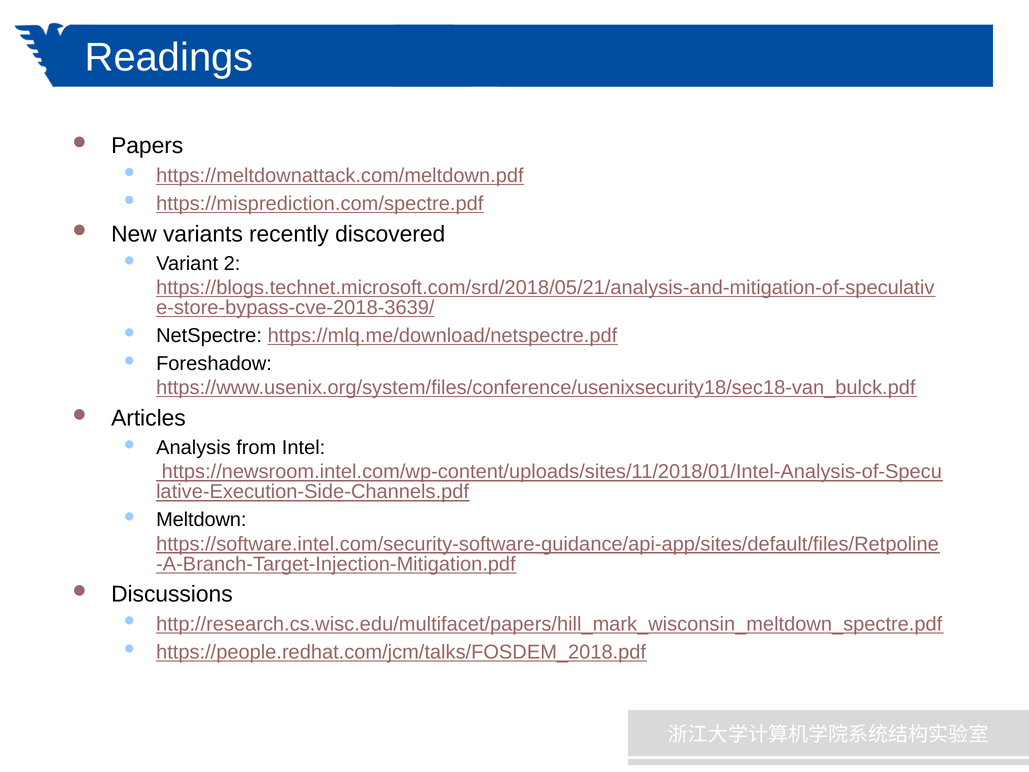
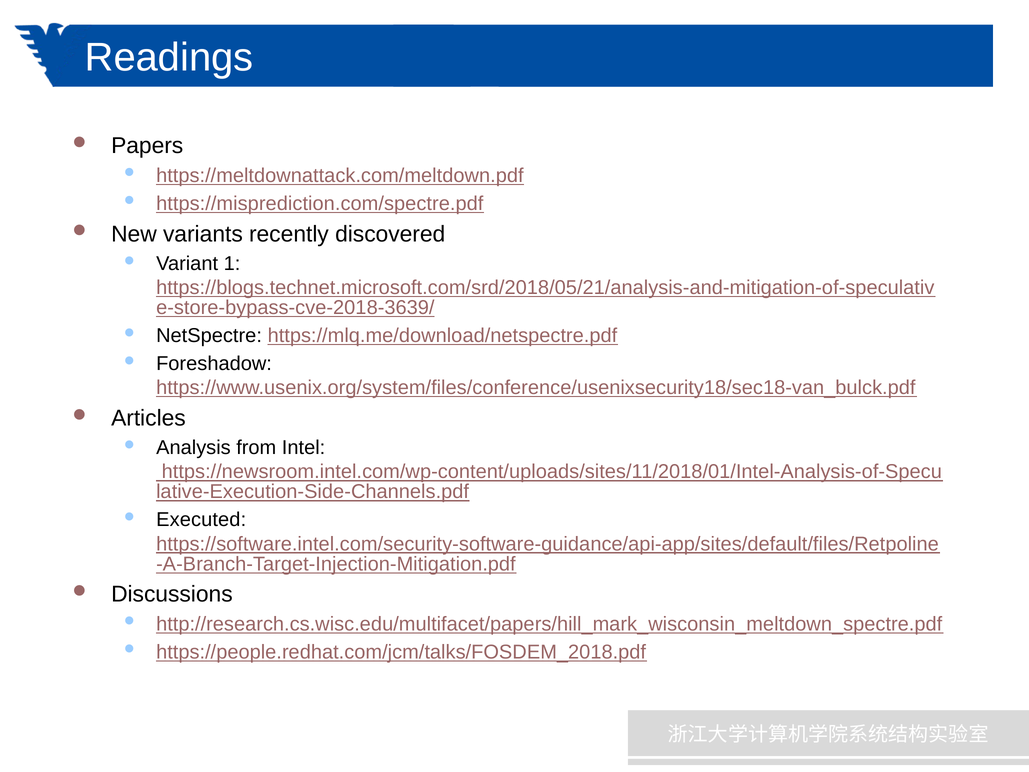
2: 2 -> 1 (232, 263)
Meltdown: Meltdown -> Executed (201, 520)
